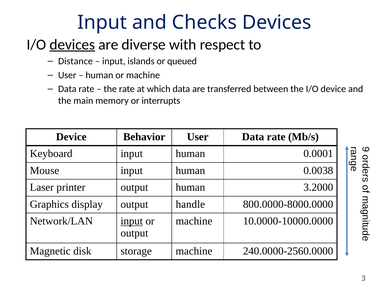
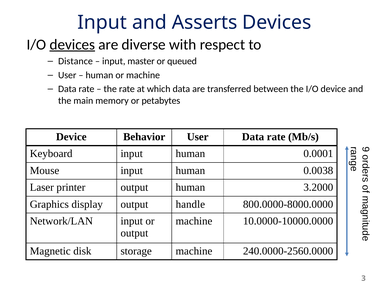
Checks: Checks -> Asserts (205, 22)
islands: islands -> master (141, 61)
interrupts: interrupts -> petabytes (161, 101)
input underline: present -> none (132, 221)
